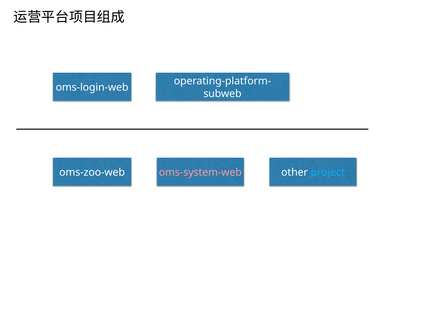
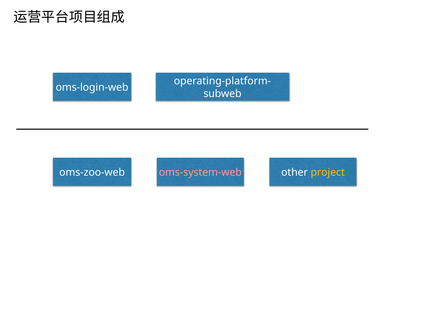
project colour: light blue -> yellow (328, 172)
